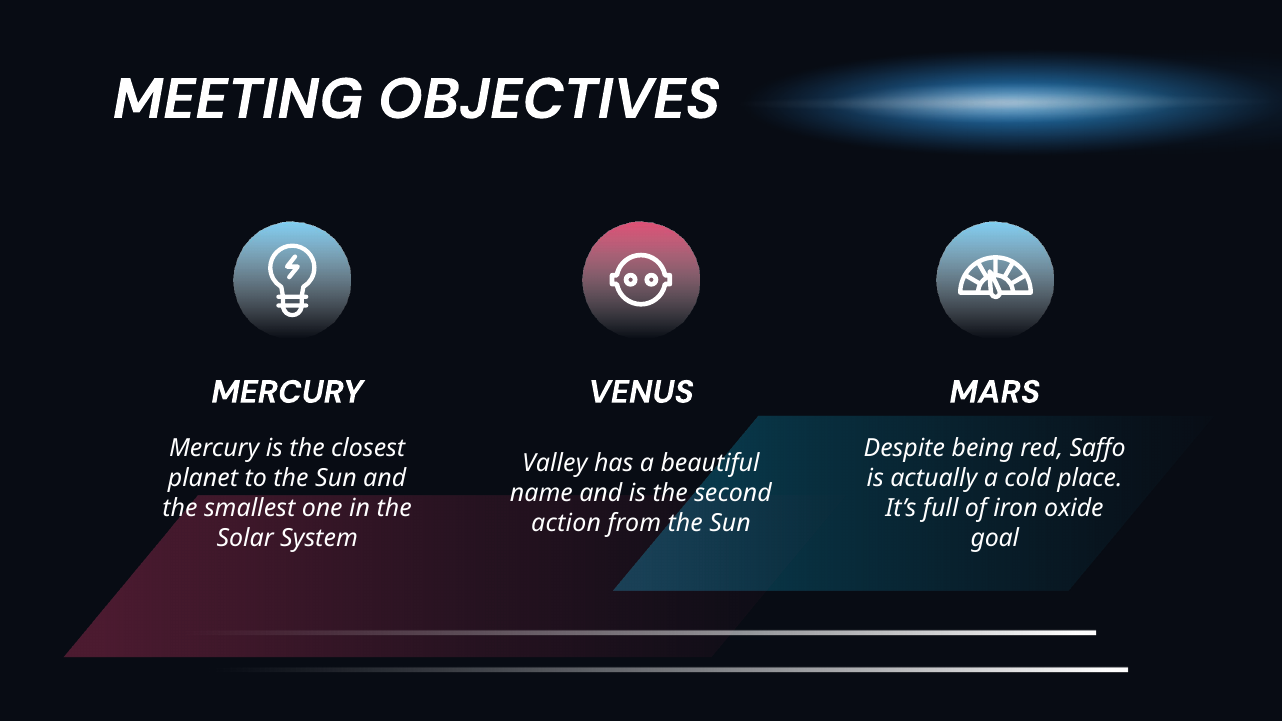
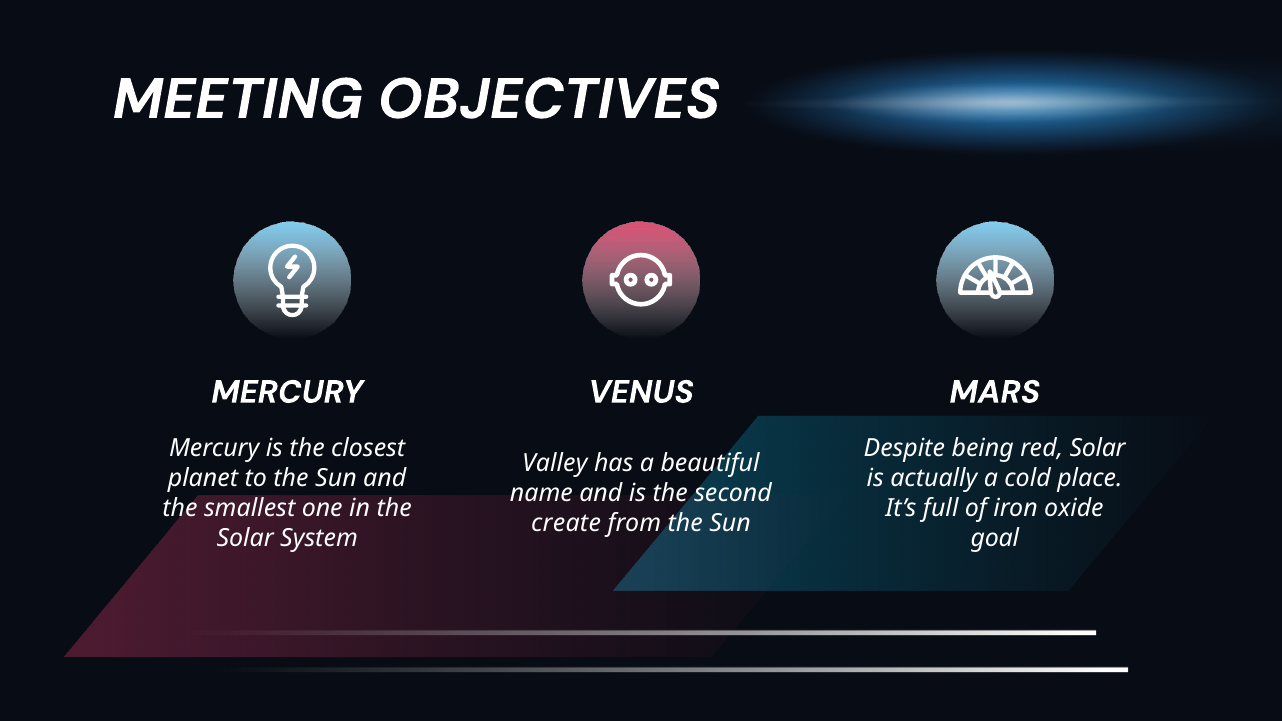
red Saffo: Saffo -> Solar (1098, 448)
action: action -> create (566, 523)
